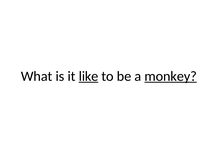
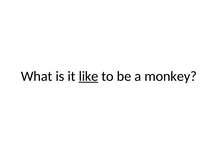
monkey underline: present -> none (171, 77)
